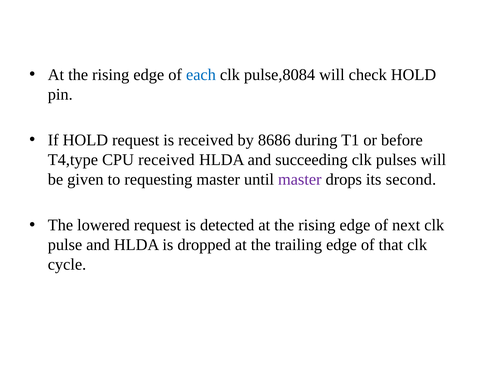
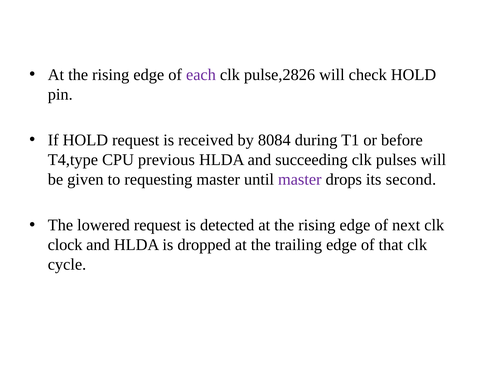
each colour: blue -> purple (201, 75)
pulse,8084: pulse,8084 -> pulse,2826 (280, 75)
8686: 8686 -> 8084 (274, 140)
CPU received: received -> previous (166, 160)
pulse: pulse -> clock (65, 244)
